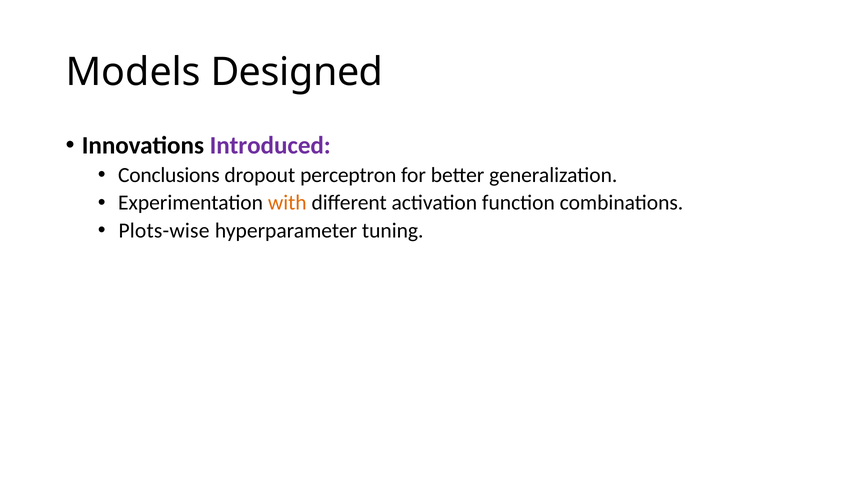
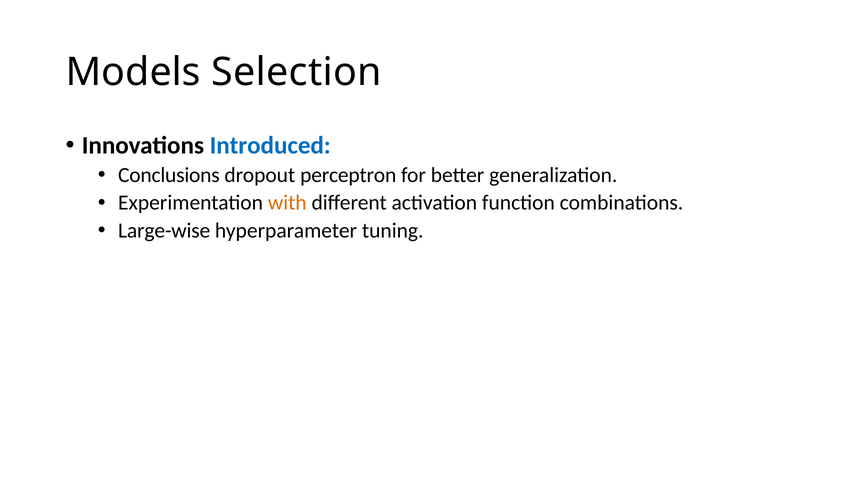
Designed: Designed -> Selection (296, 72)
Introduced colour: purple -> blue (270, 146)
Plots-wise: Plots-wise -> Large-wise (164, 231)
